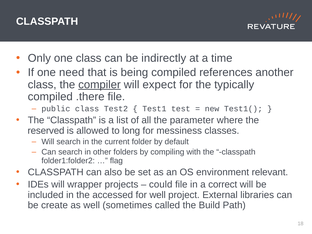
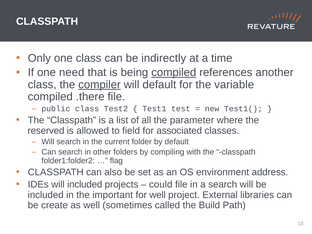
compiled underline: none -> present (174, 72)
will expect: expect -> default (159, 85)
typically: typically -> variable (234, 85)
long: long -> field (131, 131)
messiness: messiness -> associated (179, 131)
relevant: relevant -> address (270, 172)
will wrapper: wrapper -> included (85, 184)
a correct: correct -> search (223, 184)
accessed: accessed -> important (113, 195)
